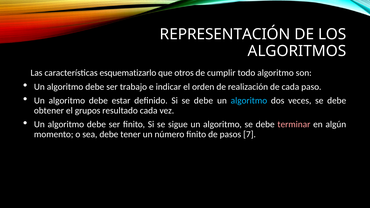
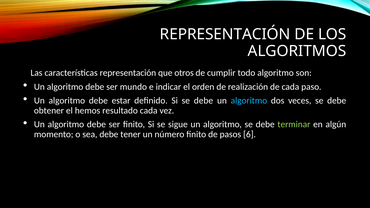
características esquematizarlo: esquematizarlo -> representación (128, 73)
trabajo: trabajo -> mundo (133, 87)
grupos: grupos -> hemos (88, 111)
terminar colour: pink -> light green (294, 124)
7: 7 -> 6 (250, 134)
